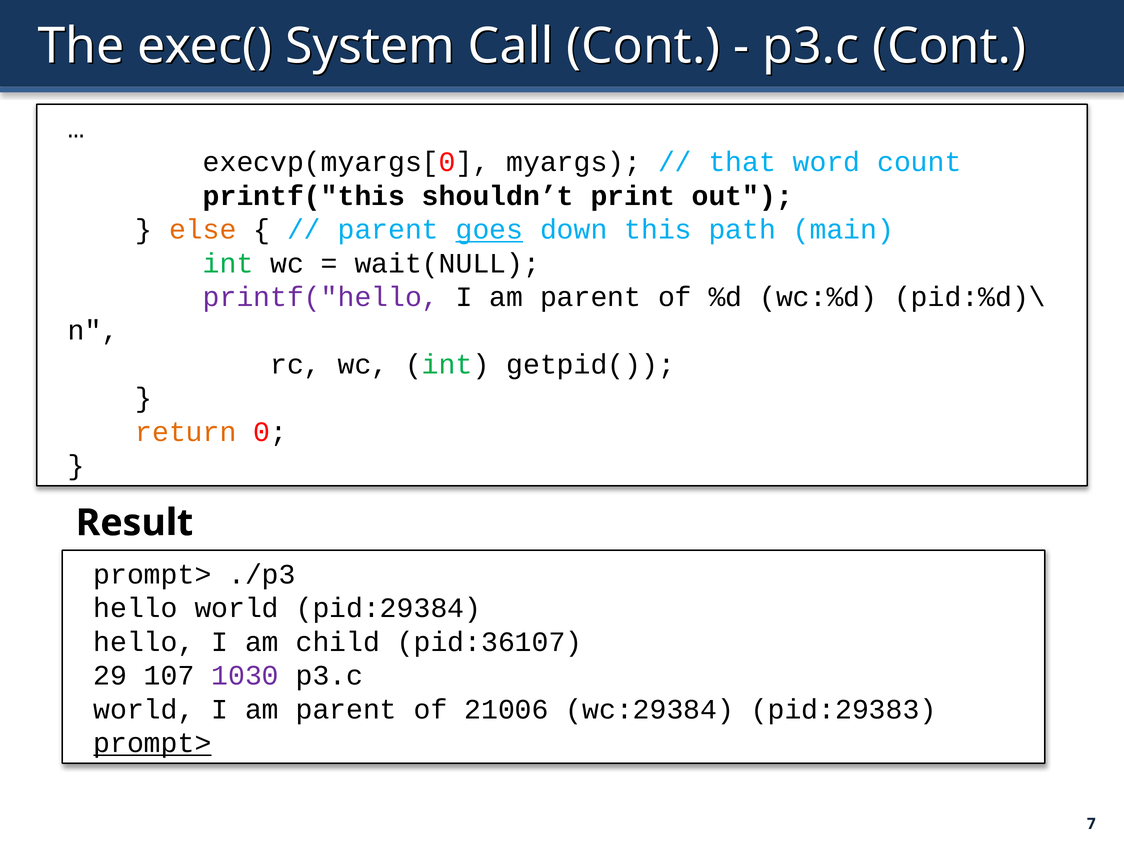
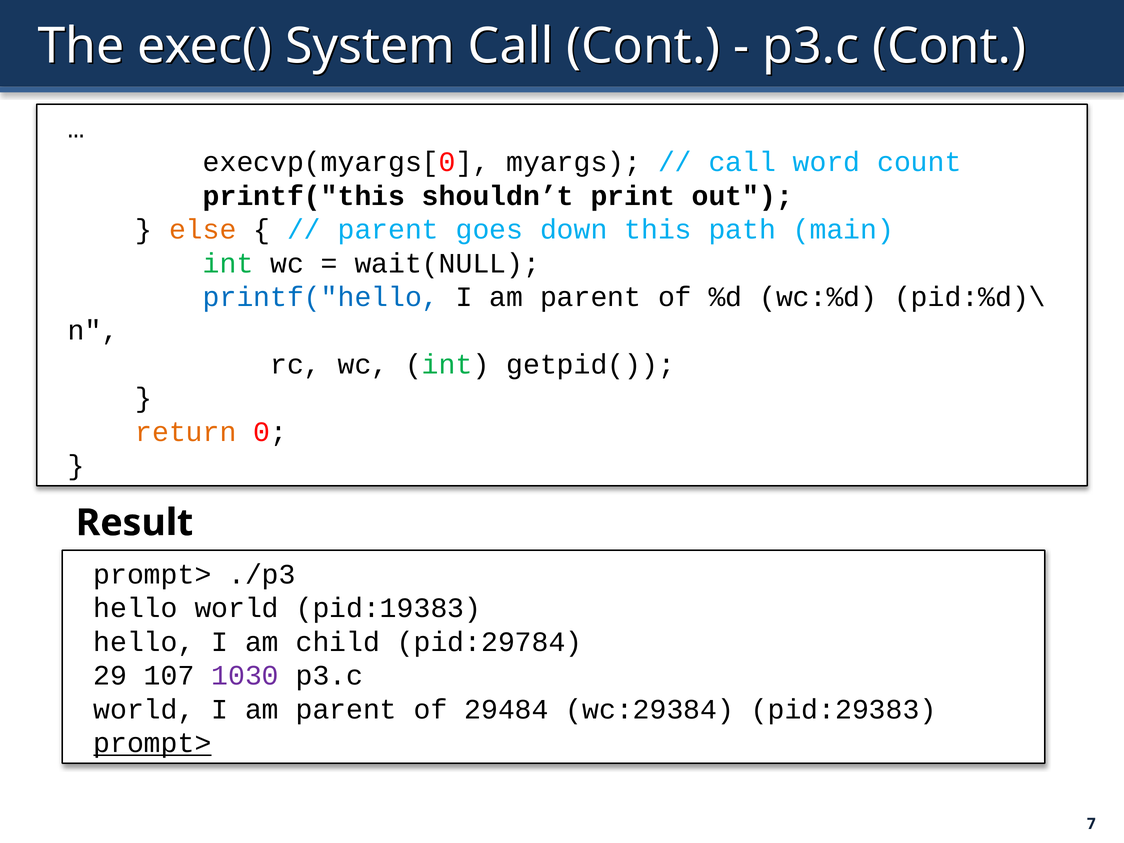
that: that -> call (742, 162)
goes underline: present -> none (489, 230)
printf("hello colour: purple -> blue (321, 297)
pid:29384: pid:29384 -> pid:19383 (388, 608)
pid:36107: pid:36107 -> pid:29784 (490, 642)
21006: 21006 -> 29484 (506, 709)
